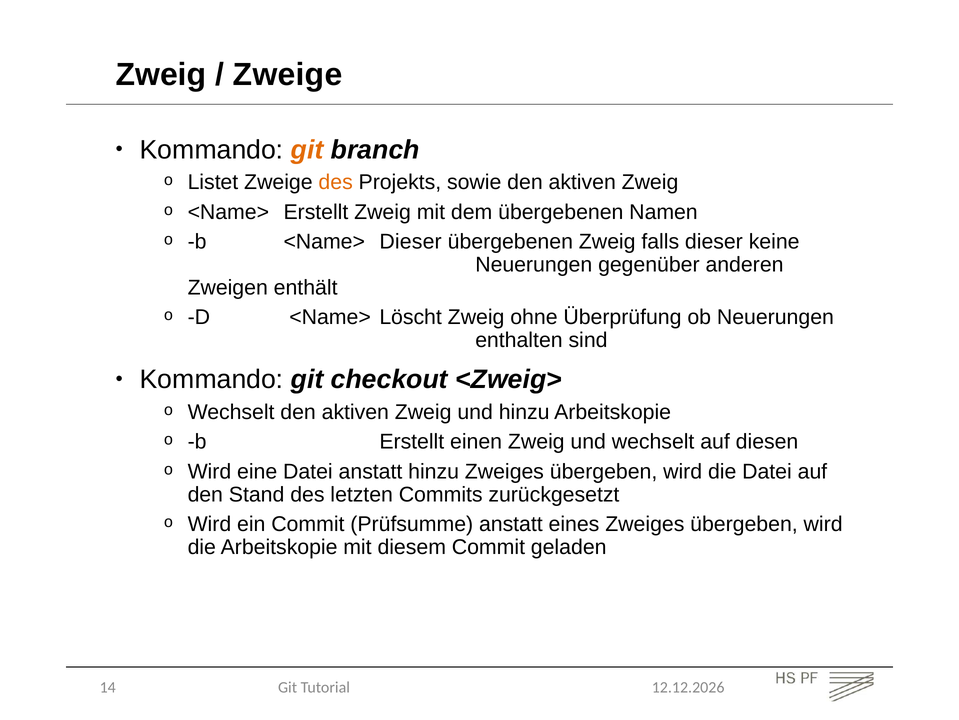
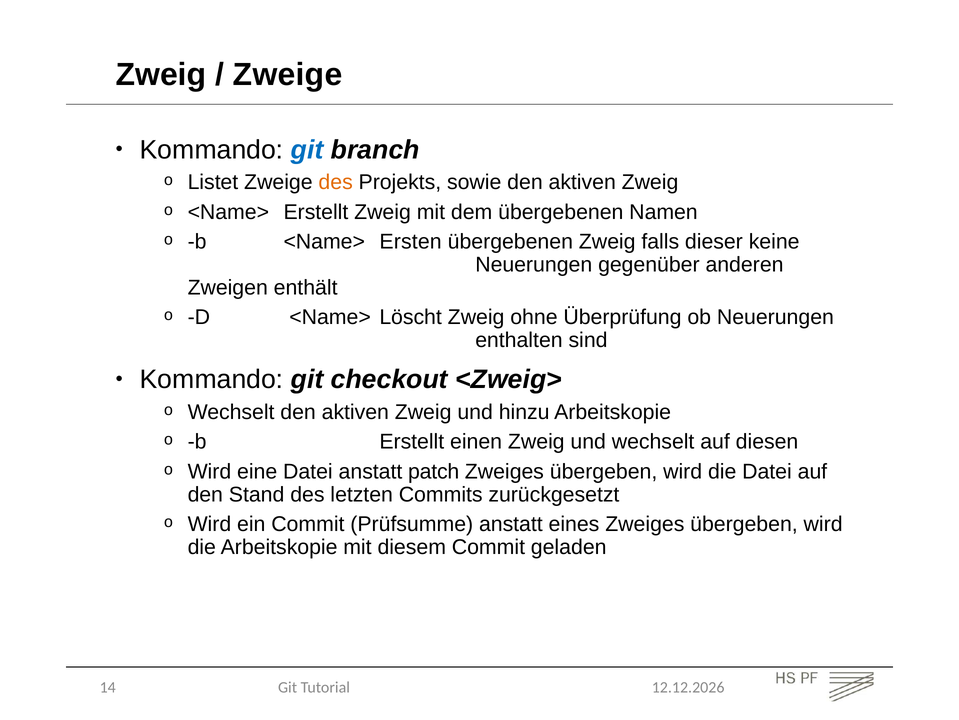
git colour: orange -> blue (307, 150)
<Name> Dieser: Dieser -> Ersten (411, 241)
anstatt hinzu: hinzu -> patch (434, 471)
